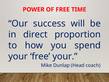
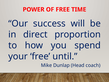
free your: your -> until (65, 56)
